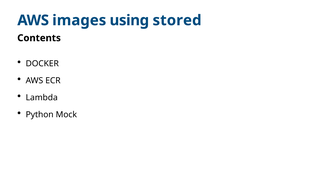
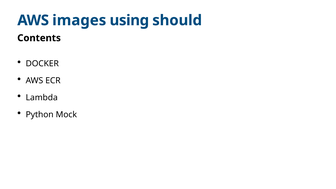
stored: stored -> should (177, 20)
